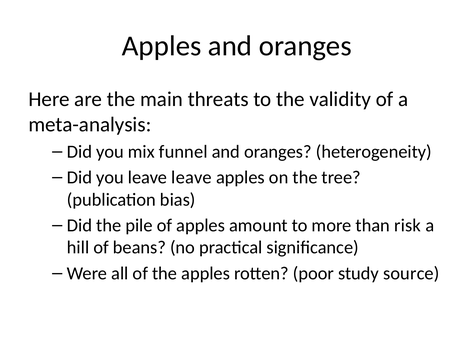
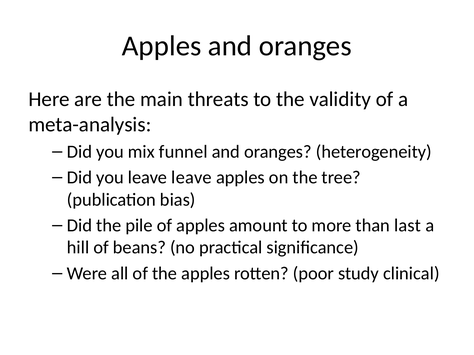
risk: risk -> last (408, 226)
source: source -> clinical (411, 274)
